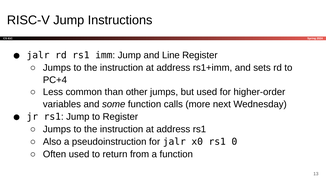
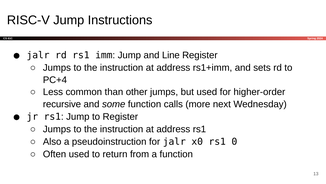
variables: variables -> recursive (62, 104)
